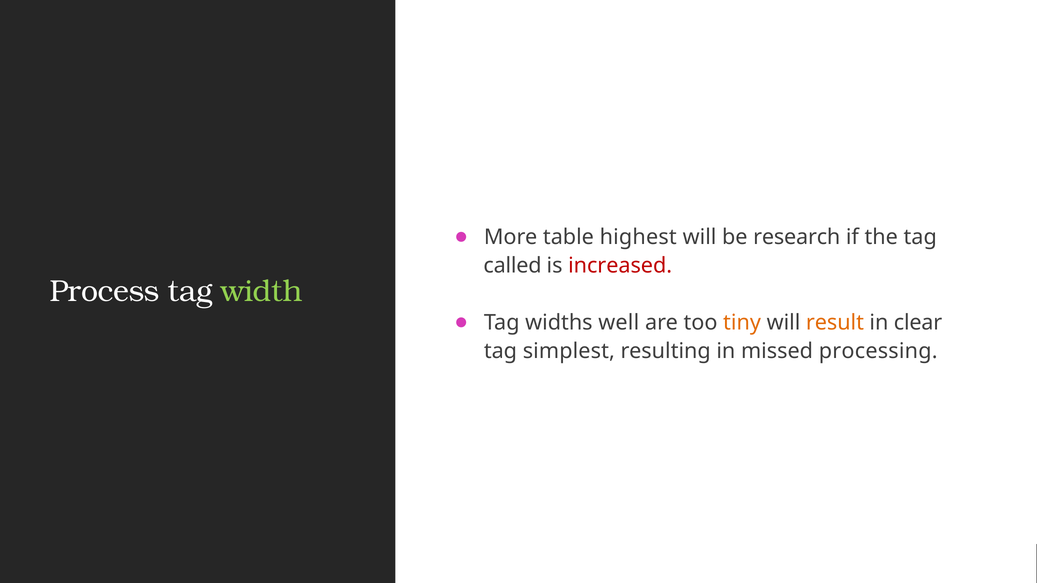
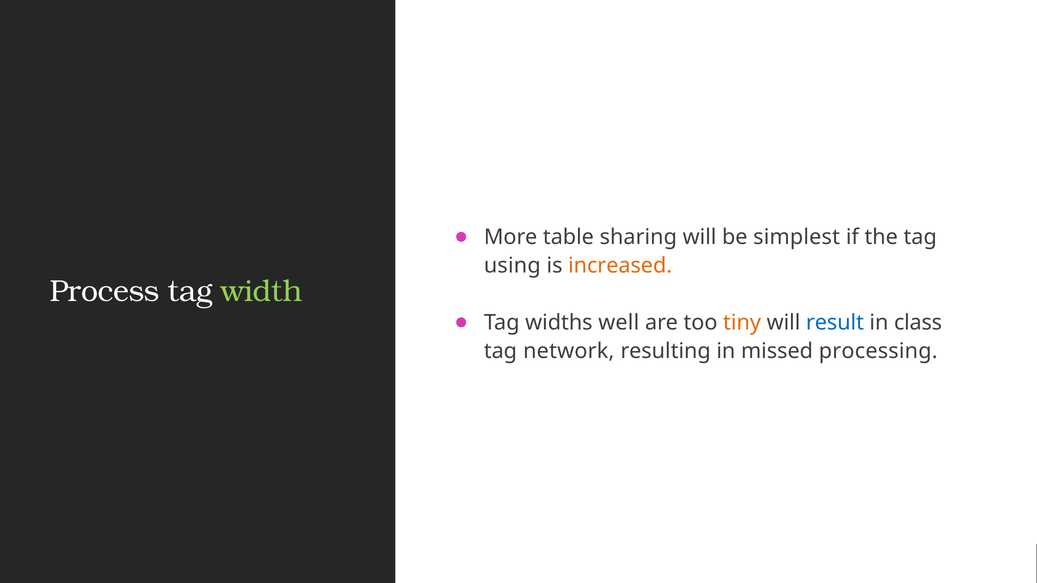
highest: highest -> sharing (638, 237)
research: research -> simplest (797, 237)
called: called -> using (512, 266)
increased colour: red -> orange (620, 266)
result colour: orange -> blue (835, 323)
clear: clear -> class (918, 323)
simplest: simplest -> network (569, 352)
